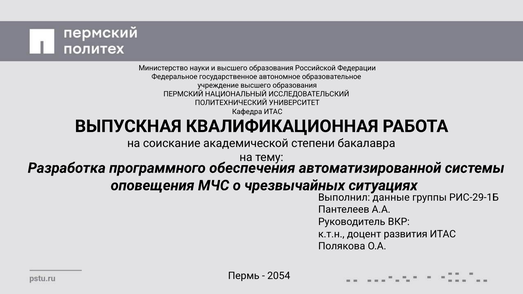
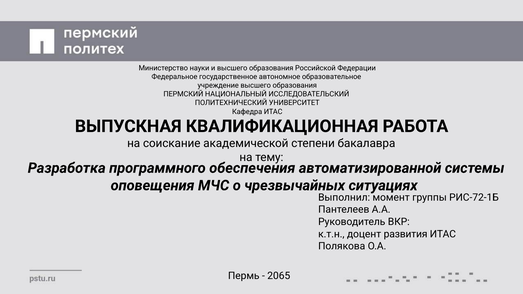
данные: данные -> момент (391, 198)
РИС-29-1Б: РИС-29-1Б -> РИС-72-1Б (474, 198)
2054: 2054 -> 2065 (279, 276)
